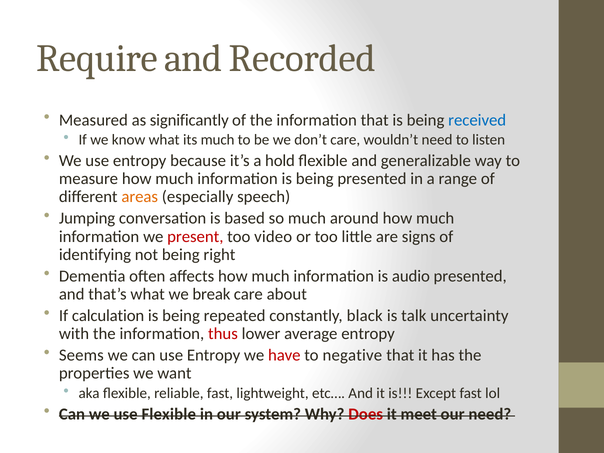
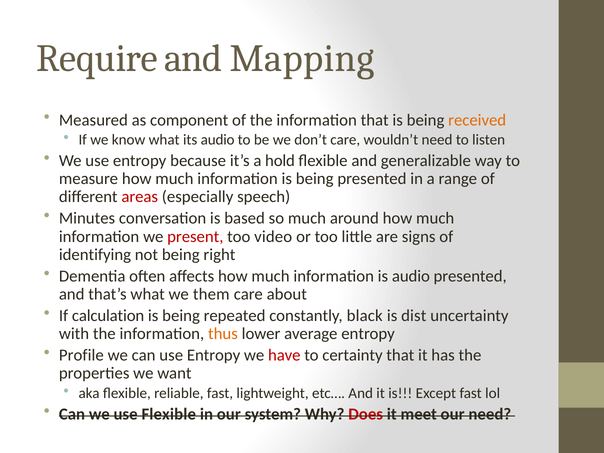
Recorded: Recorded -> Mapping (302, 59)
significantly: significantly -> component (189, 120)
received colour: blue -> orange (477, 120)
its much: much -> audio (218, 140)
areas colour: orange -> red (140, 197)
Jumping: Jumping -> Minutes (87, 218)
break: break -> them (211, 294)
talk: talk -> dist (414, 316)
thus colour: red -> orange (223, 334)
Seems: Seems -> Profile (81, 355)
negative: negative -> certainty (352, 355)
